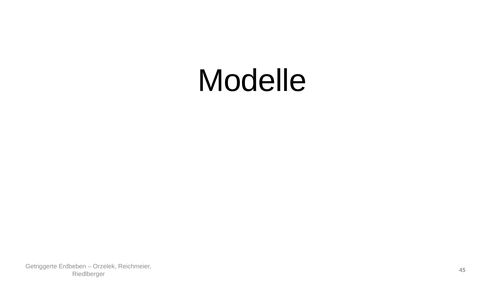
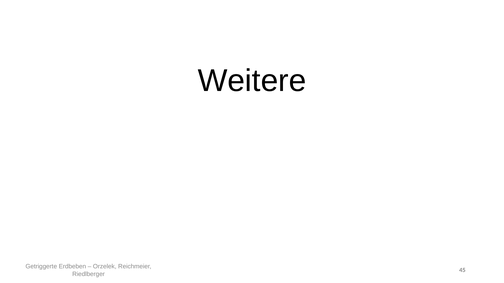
Modelle: Modelle -> Weitere (252, 81)
